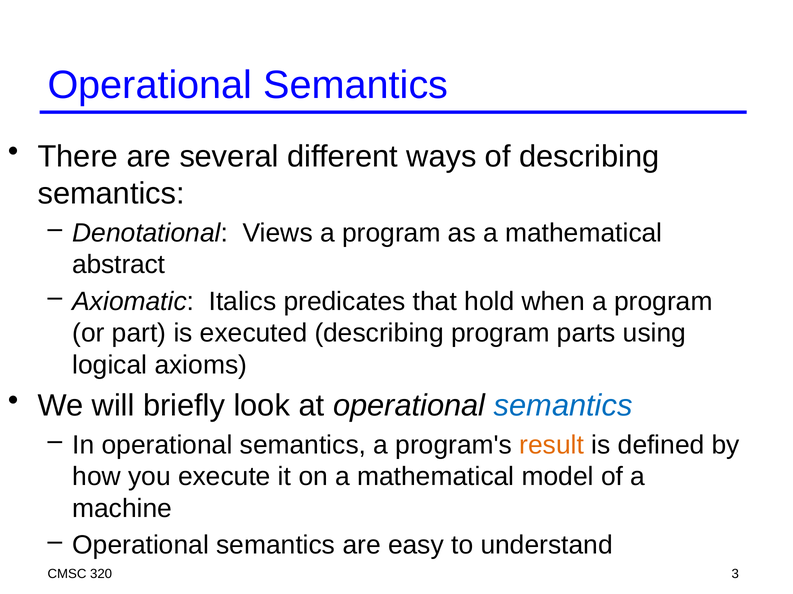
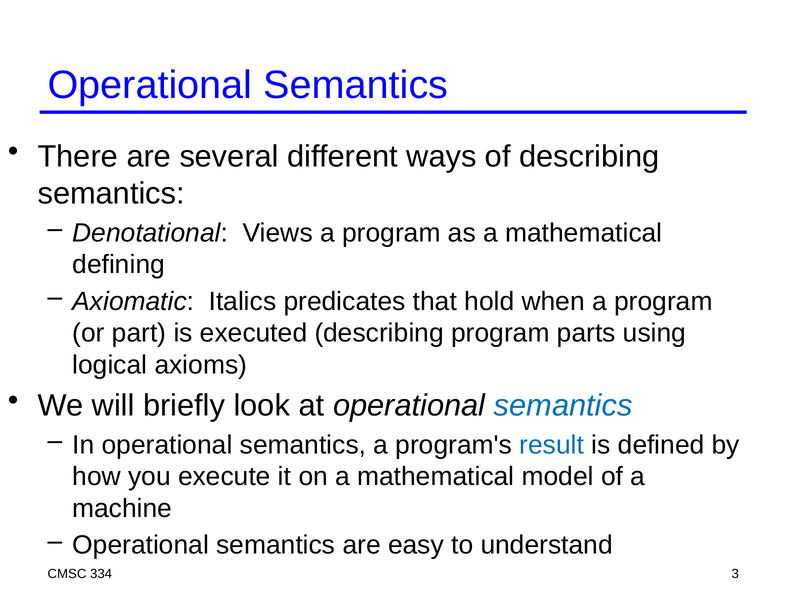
abstract: abstract -> defining (119, 265)
result colour: orange -> blue (552, 446)
320: 320 -> 334 (101, 575)
